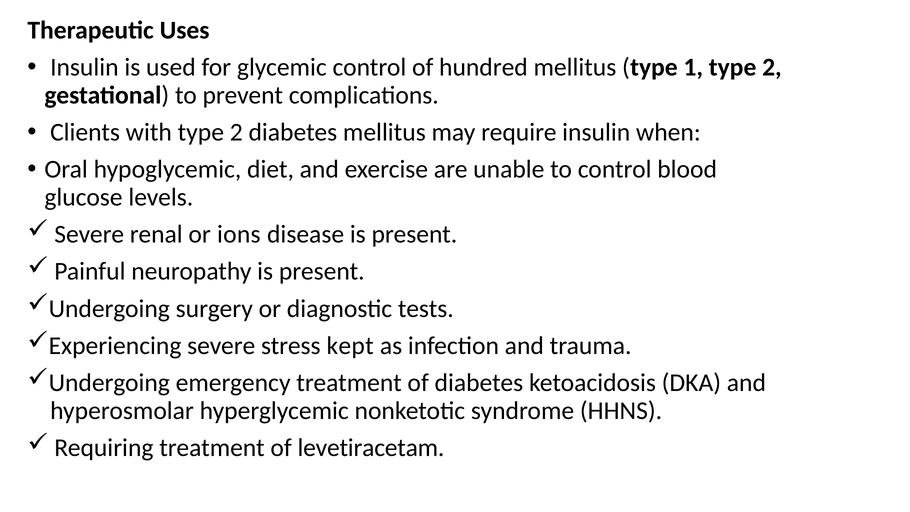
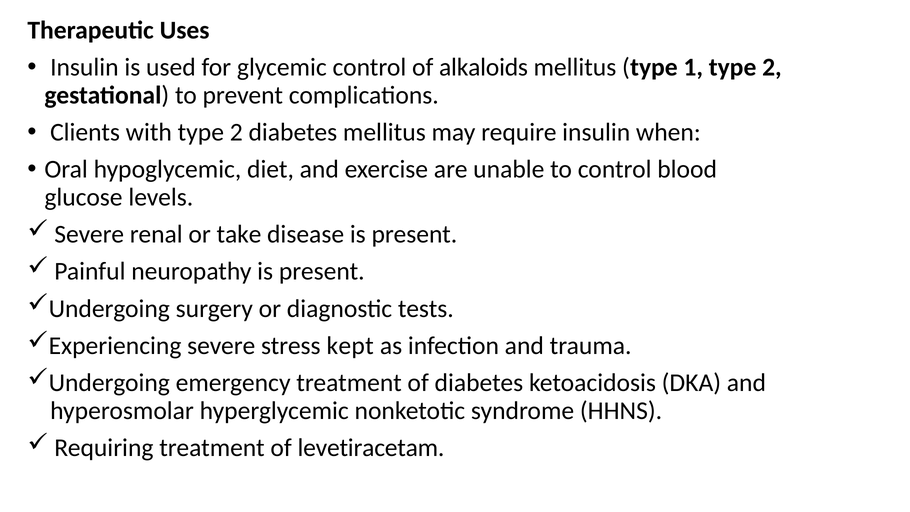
hundred: hundred -> alkaloids (484, 67)
ions: ions -> take (239, 234)
